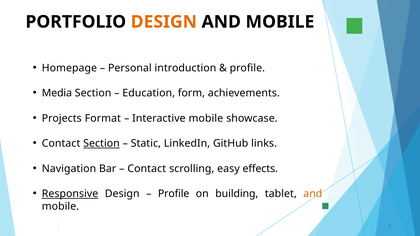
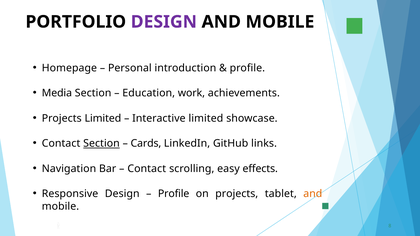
DESIGN colour: orange -> purple (164, 22)
form: form -> work (191, 93)
Projects Format: Format -> Limited (103, 118)
Interactive mobile: mobile -> limited (206, 118)
Static: Static -> Cards (146, 144)
Responsive underline: present -> none (70, 194)
on building: building -> projects (237, 194)
